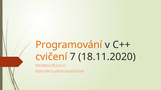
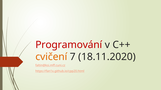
Programování colour: orange -> red (69, 45)
